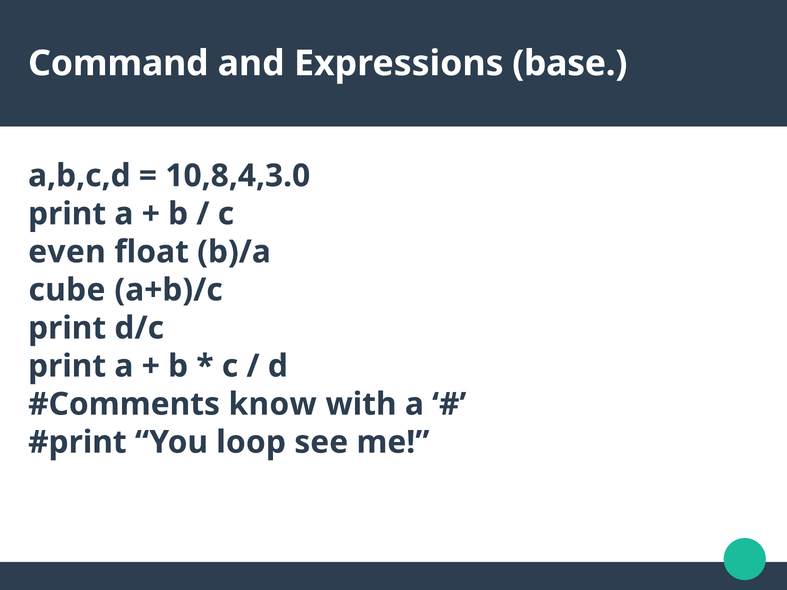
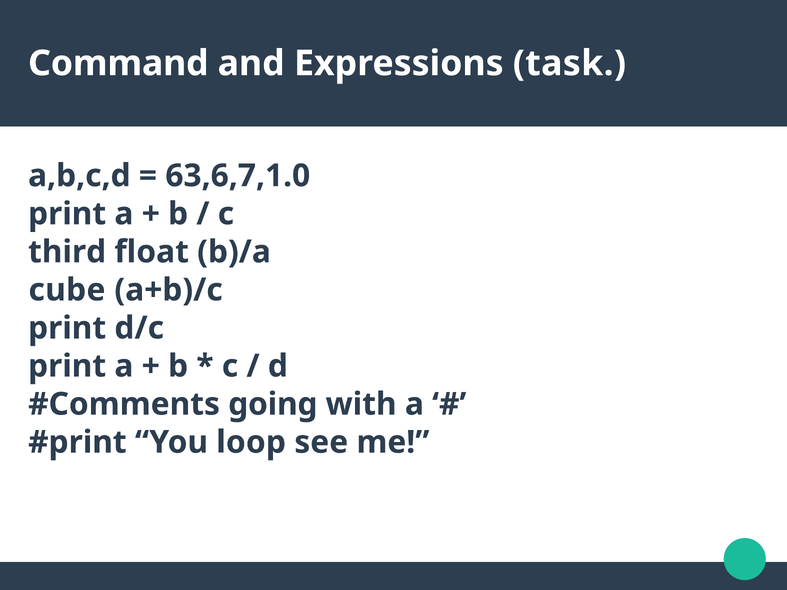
base: base -> task (569, 63)
10,8,4,3.0: 10,8,4,3.0 -> 63,6,7,1.0 (238, 176)
even: even -> third (67, 252)
know: know -> going (273, 404)
